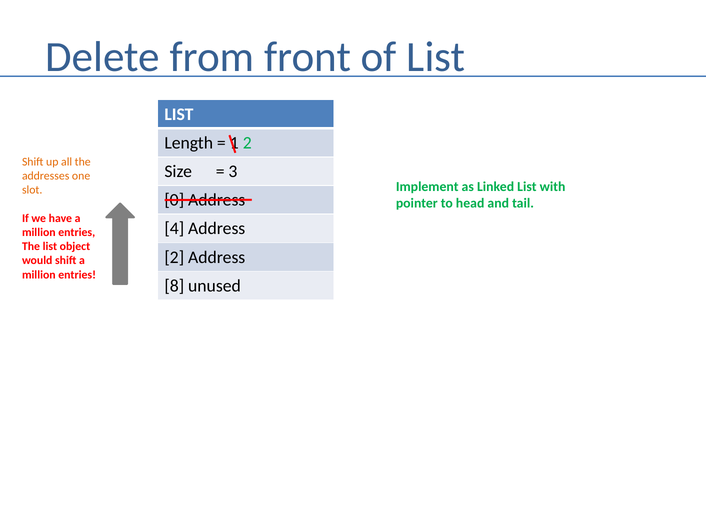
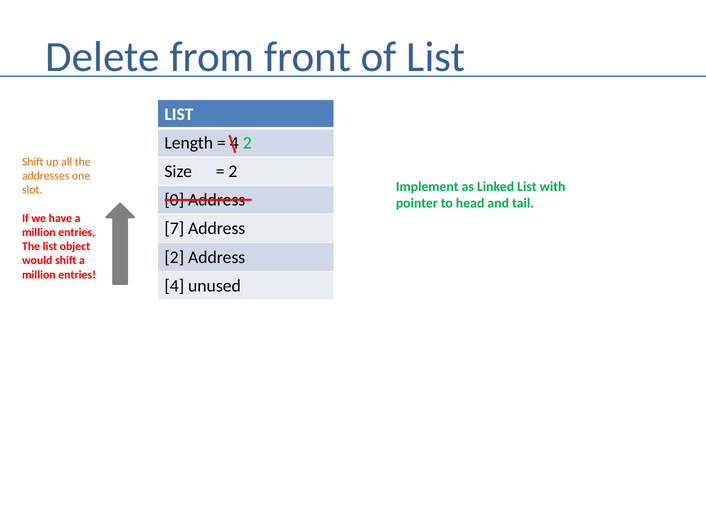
1: 1 -> 4 (234, 143)
3: 3 -> 2 (233, 172)
4: 4 -> 7 (174, 229)
8: 8 -> 4 (174, 286)
